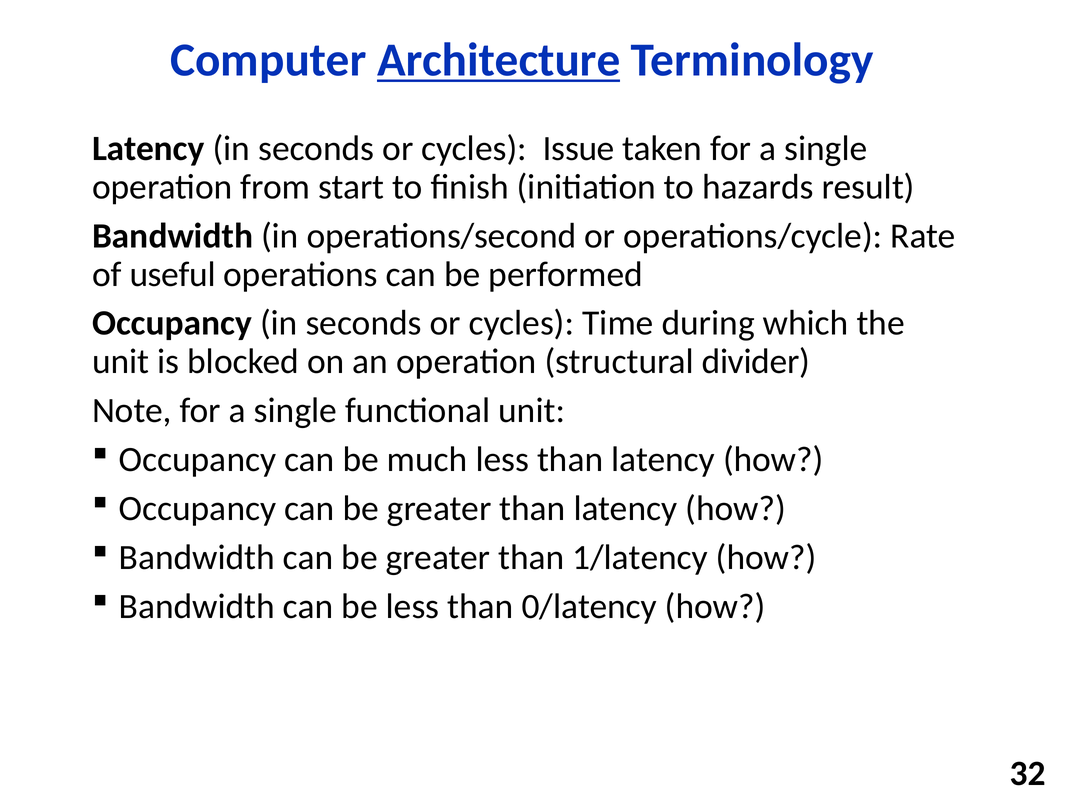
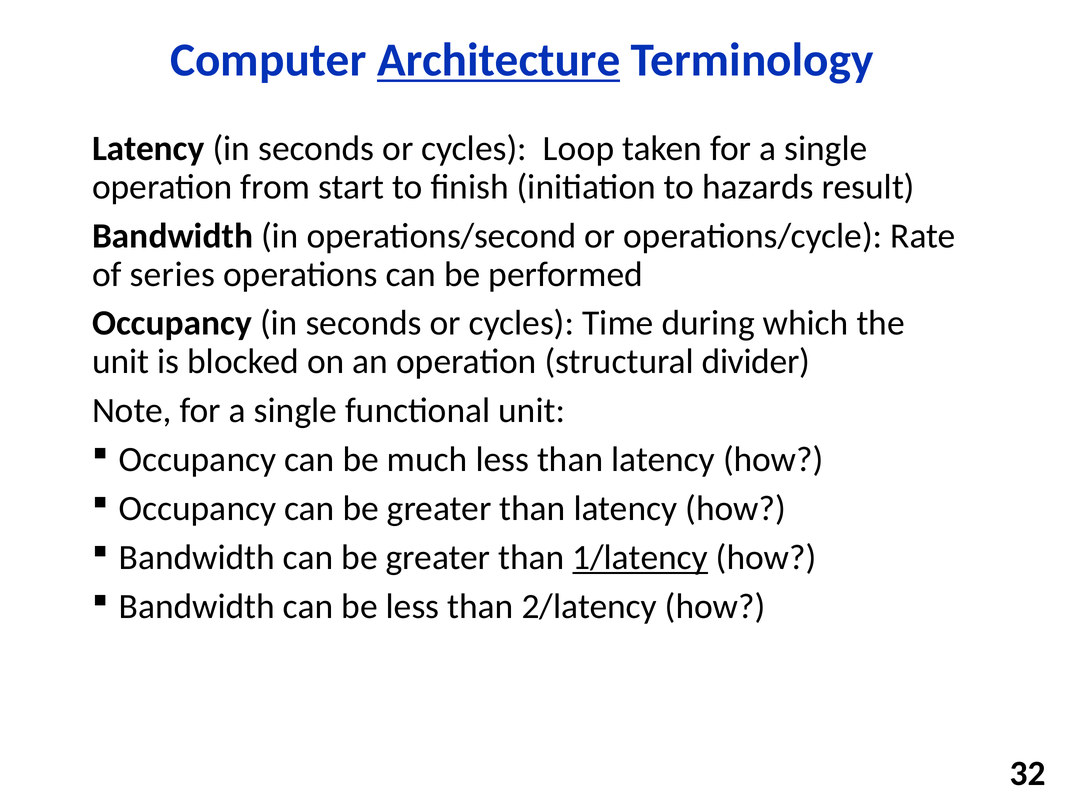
Issue: Issue -> Loop (579, 149)
useful: useful -> series (172, 274)
1/latency underline: none -> present (640, 557)
0/latency: 0/latency -> 2/latency (589, 606)
